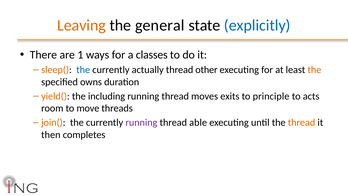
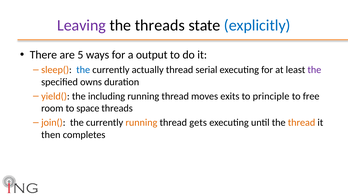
Leaving colour: orange -> purple (82, 25)
the general: general -> threads (160, 25)
1: 1 -> 5 (80, 55)
classes: classes -> output (152, 55)
other: other -> serial (206, 70)
the colour: orange -> purple (314, 70)
acts: acts -> free (311, 96)
move: move -> space (88, 108)
running colour: purple -> orange (141, 122)
able: able -> gets (198, 122)
